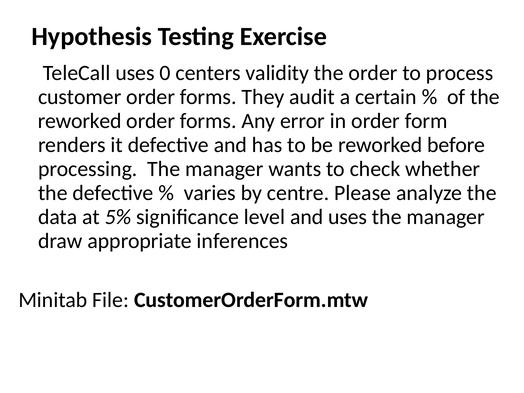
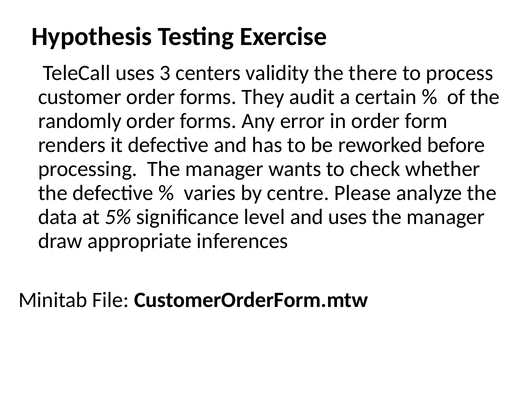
0: 0 -> 3 (165, 73)
the order: order -> there (373, 73)
reworked: reworked -> randomly (80, 121)
